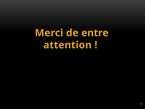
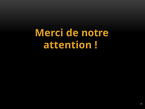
entre: entre -> notre (95, 33)
